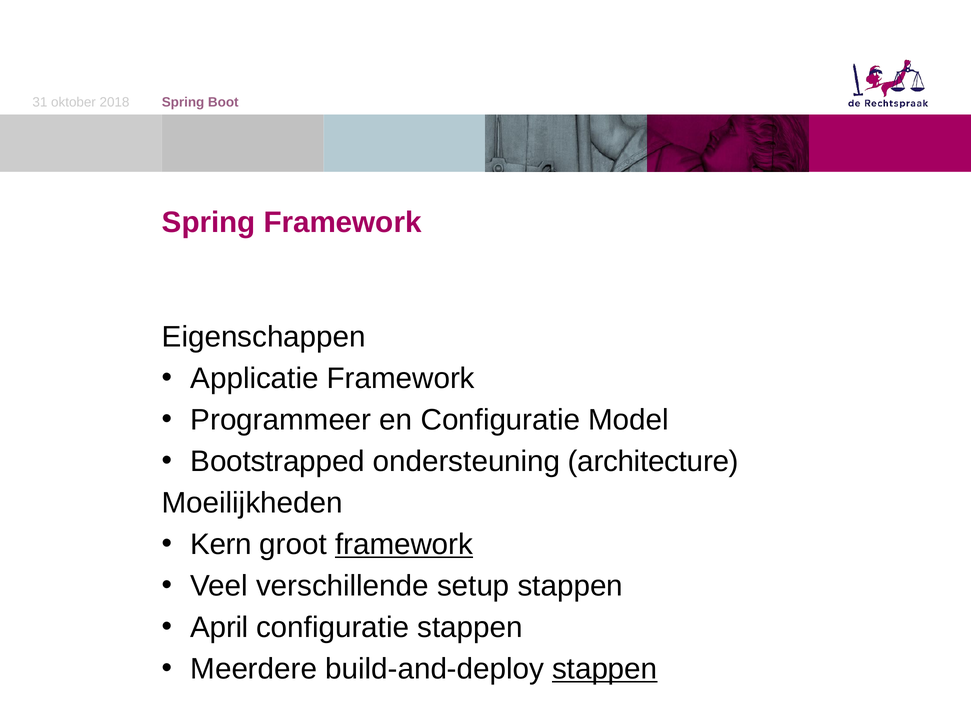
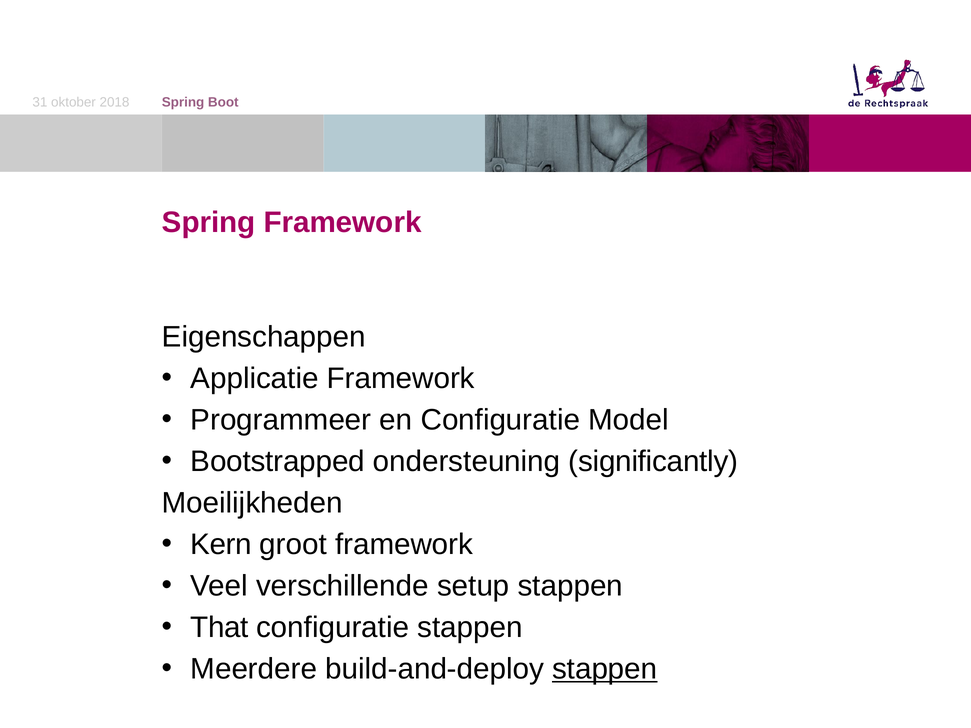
architecture: architecture -> significantly (653, 462)
framework underline: present -> none (404, 545)
April: April -> That (219, 628)
